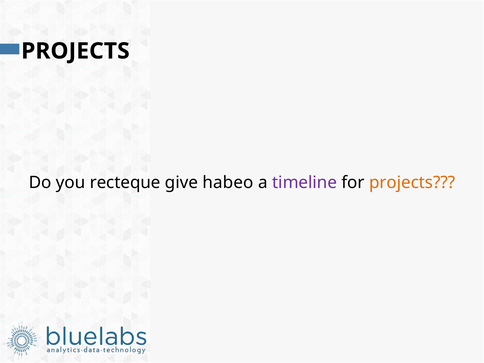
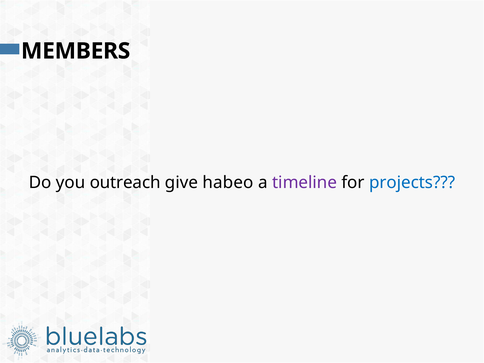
PROJECTS: PROJECTS -> MEMBERS (76, 51)
recteque: recteque -> outreach (125, 183)
projects colour: orange -> blue (412, 183)
